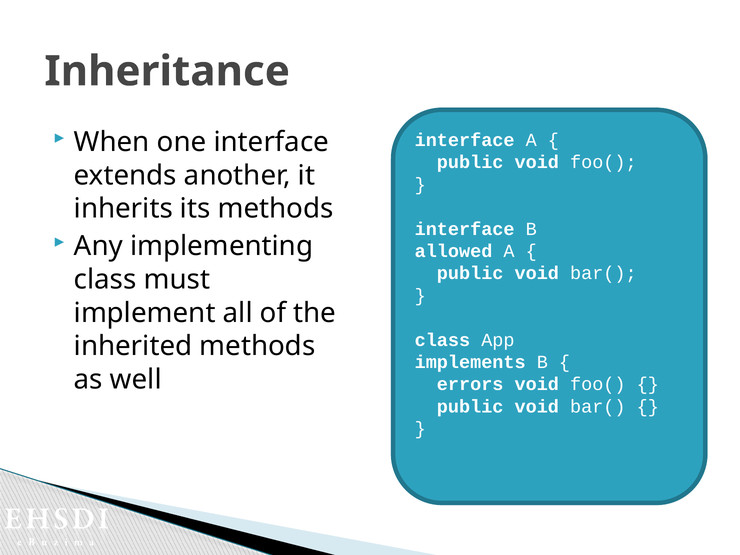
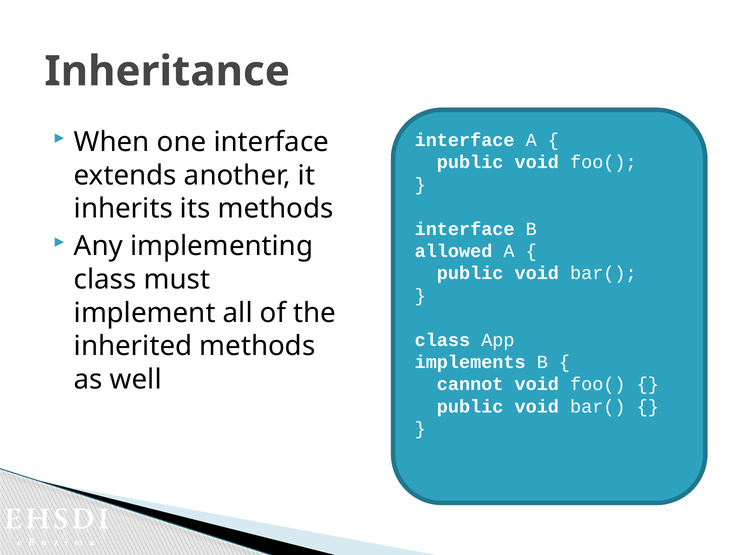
errors: errors -> cannot (470, 384)
